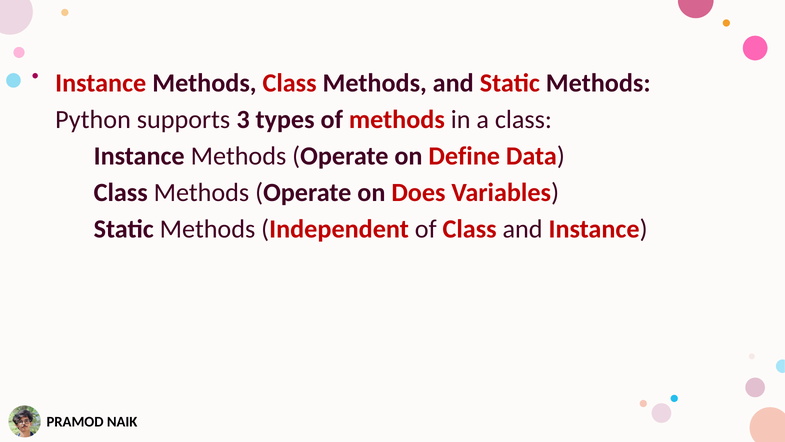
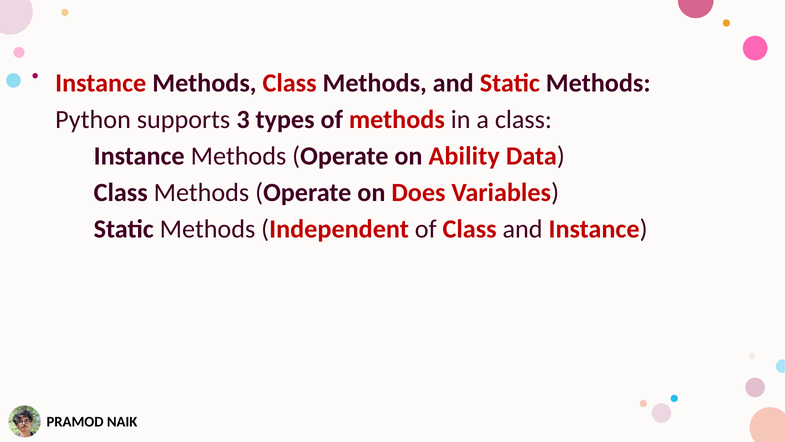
Define: Define -> Ability (464, 156)
